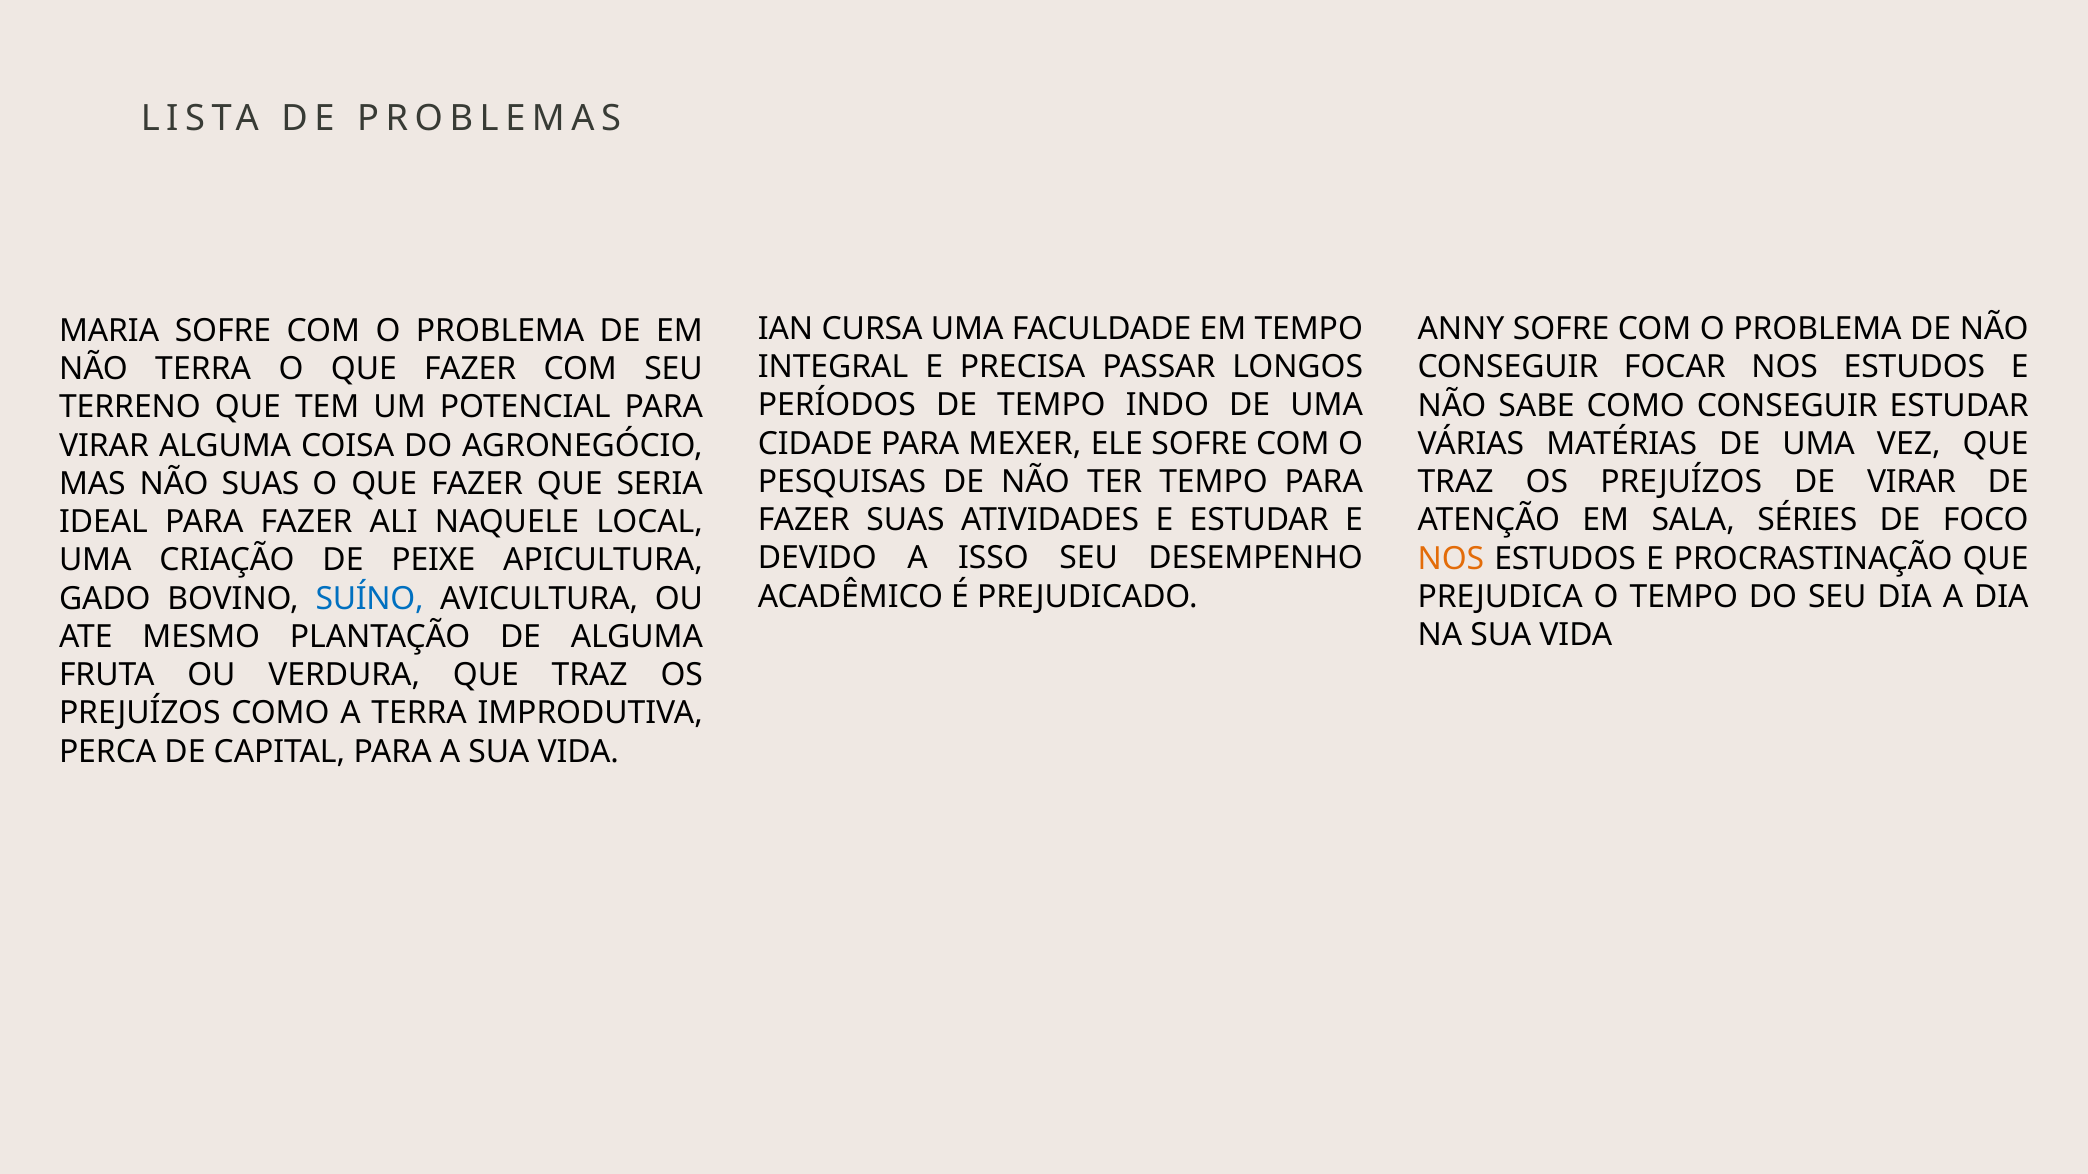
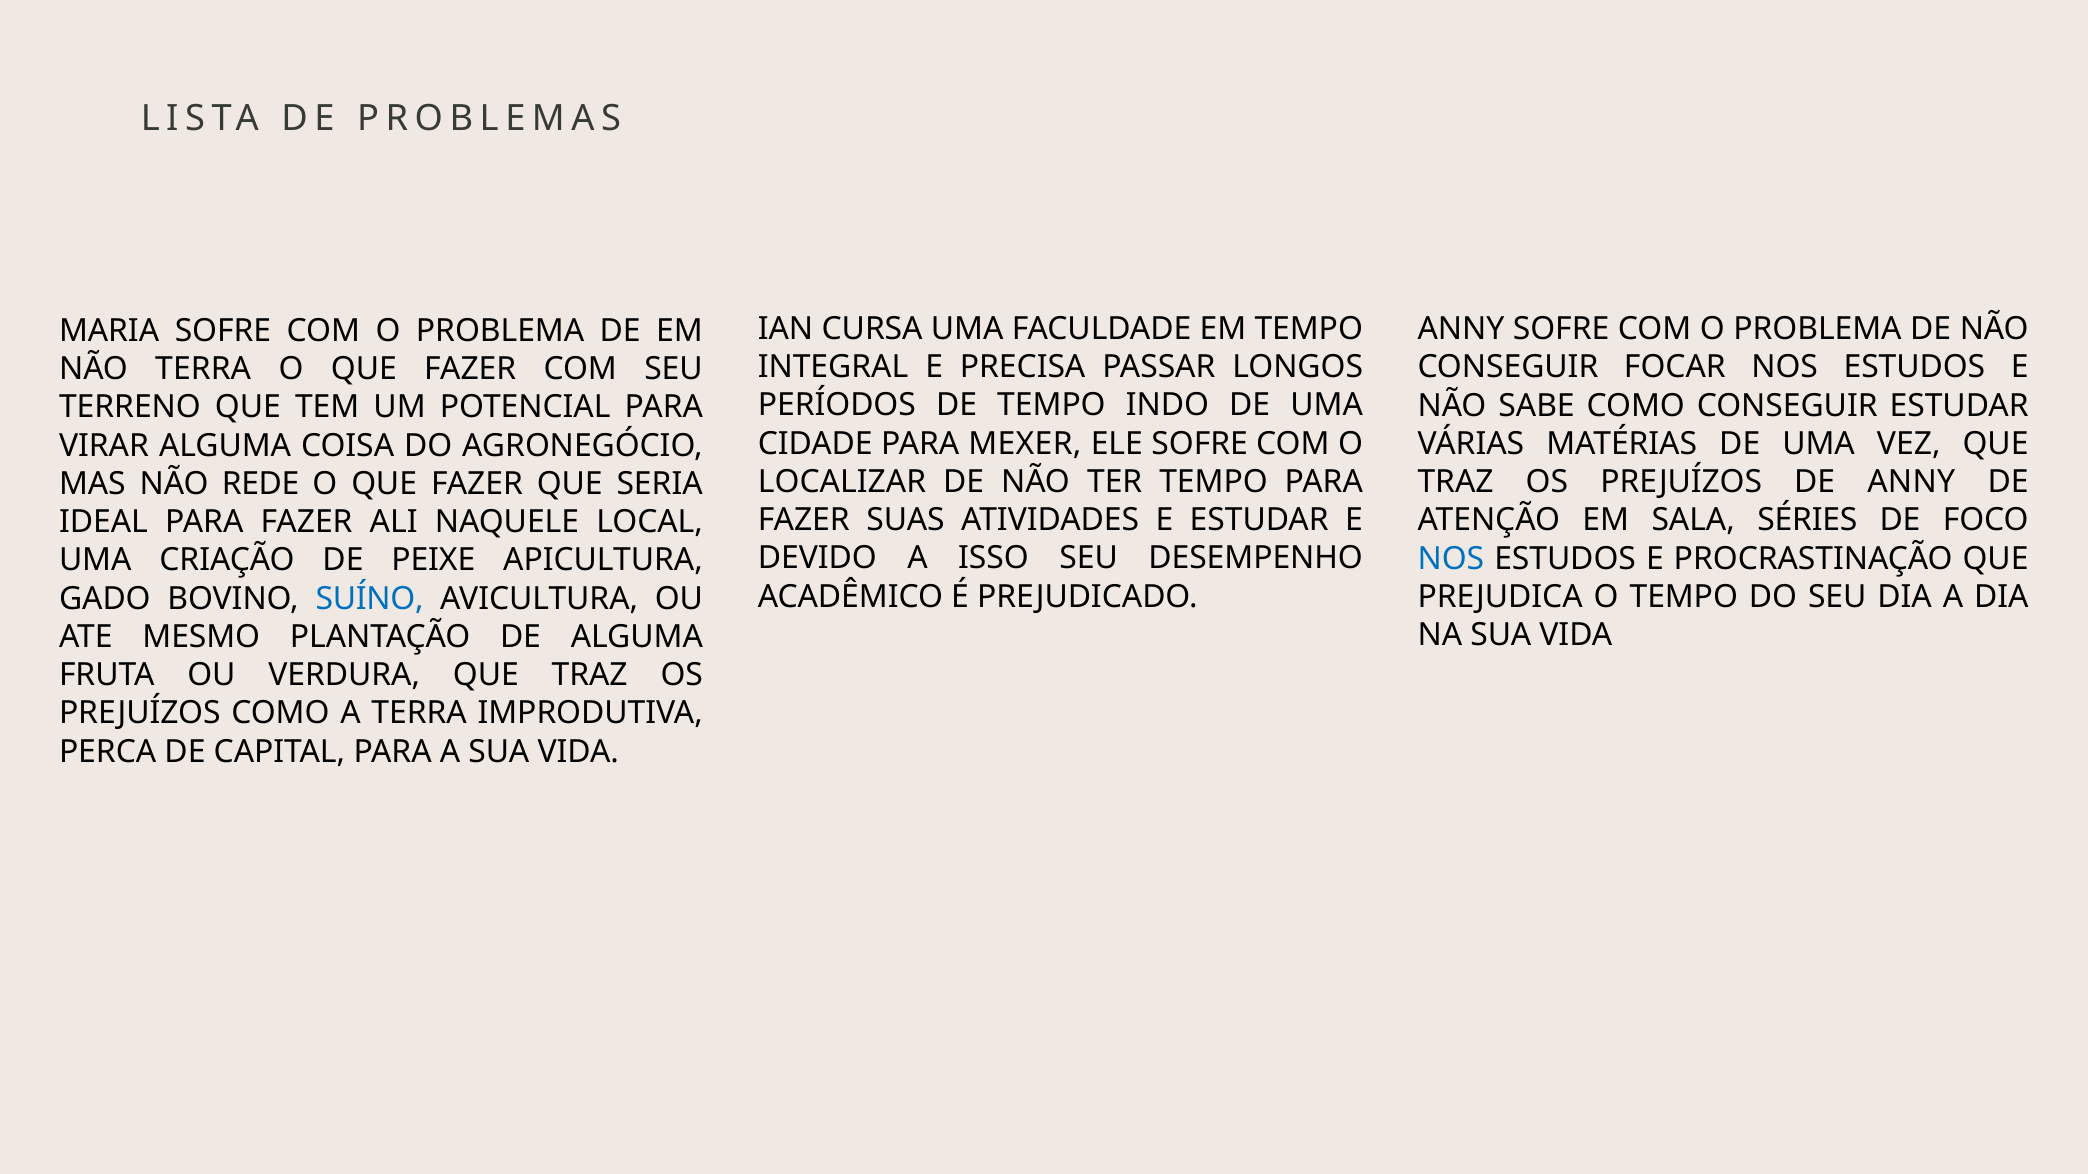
PESQUISAS: PESQUISAS -> LOCALIZAR (842, 482)
DE VIRAR: VIRAR -> ANNY (1911, 482)
NÃO SUAS: SUAS -> REDE (261, 484)
NOS colour: orange -> blue (1451, 559)
